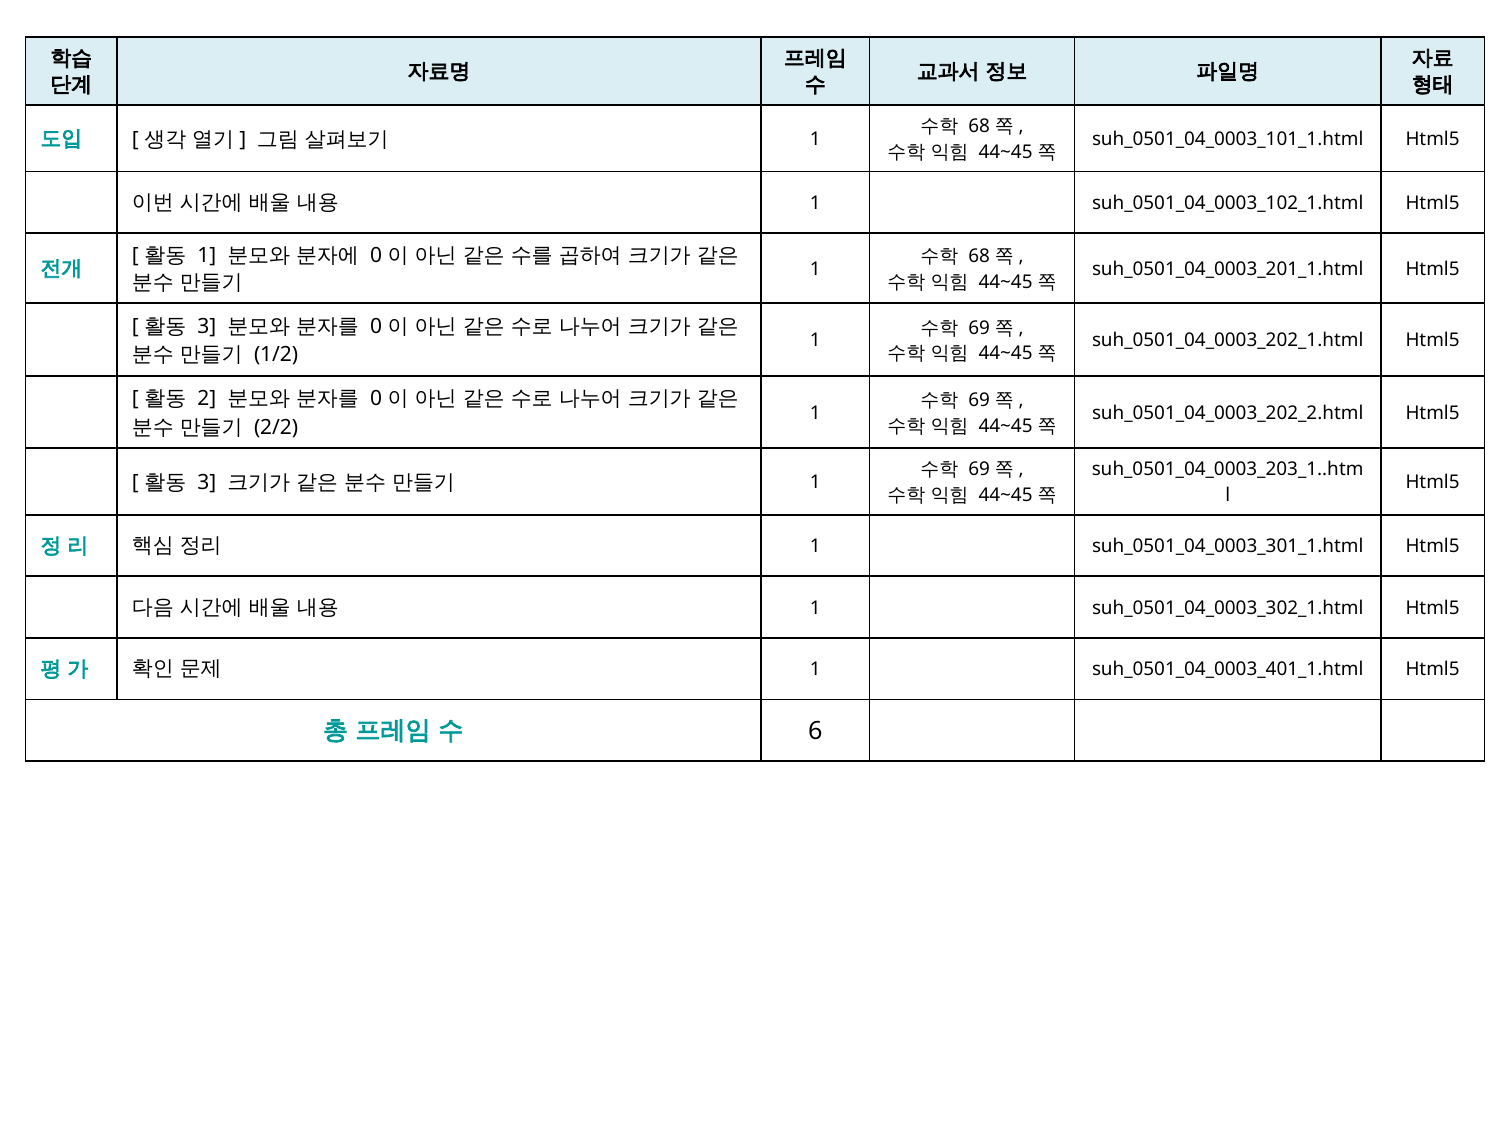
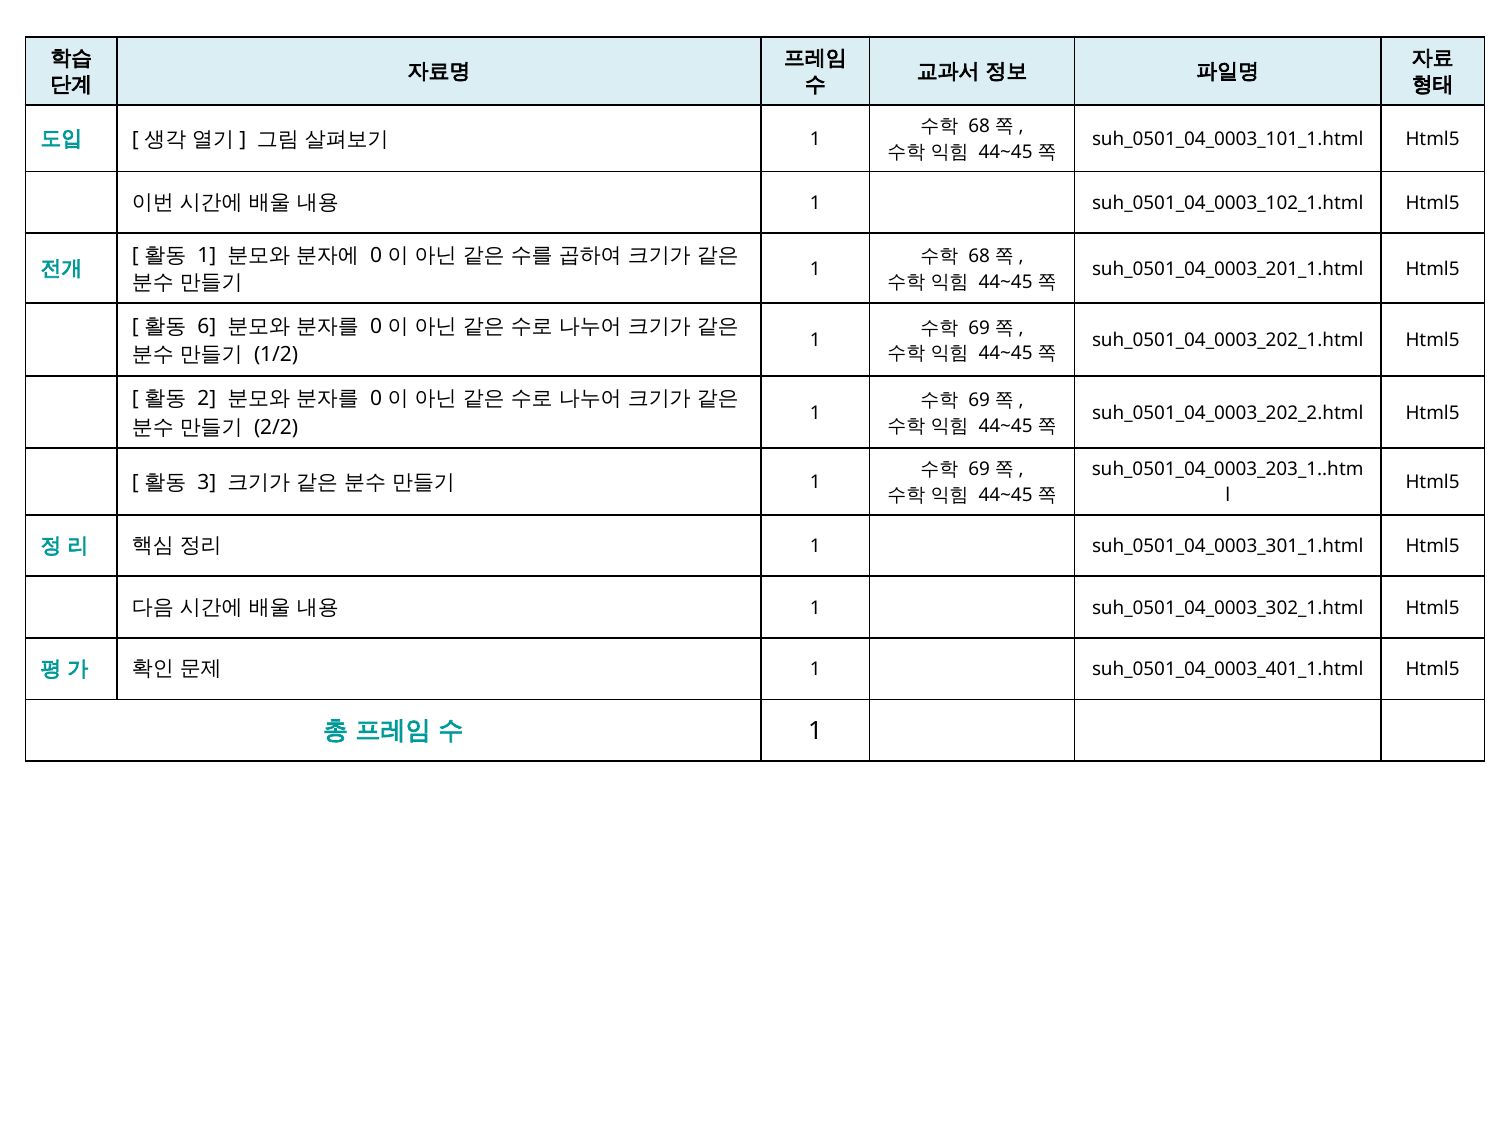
3: 3 -> 6 (207, 326)
6: 6 -> 1 (815, 731)
